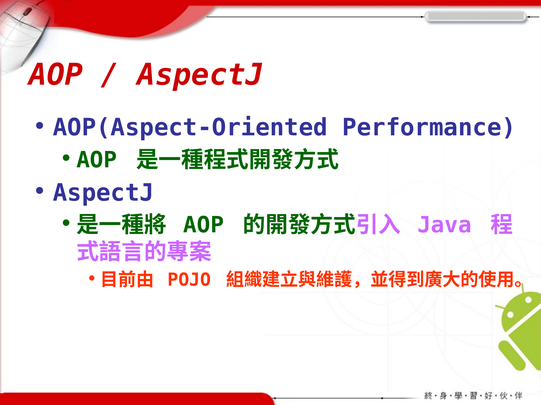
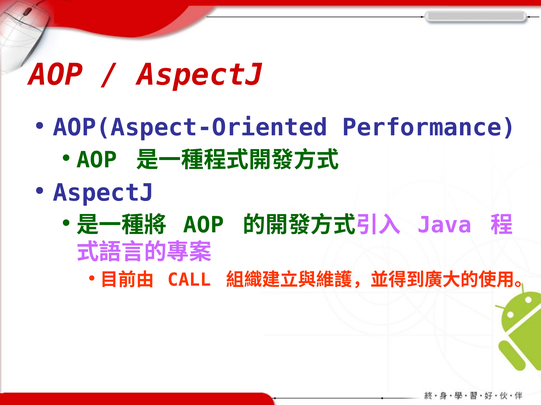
POJO: POJO -> CALL (189, 280)
